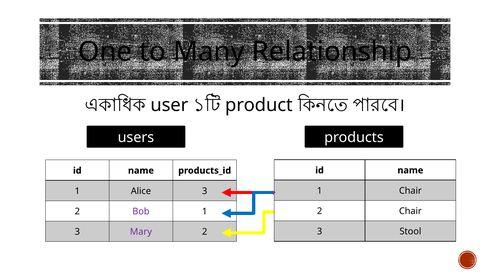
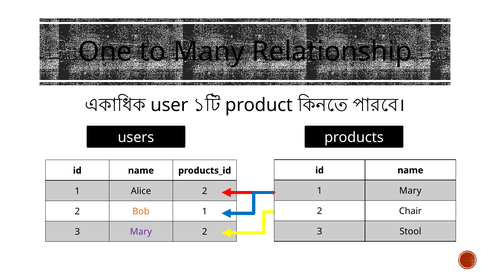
1 Chair: Chair -> Mary (410, 191)
Alice 3: 3 -> 2 (205, 191)
Bob colour: purple -> orange (141, 211)
